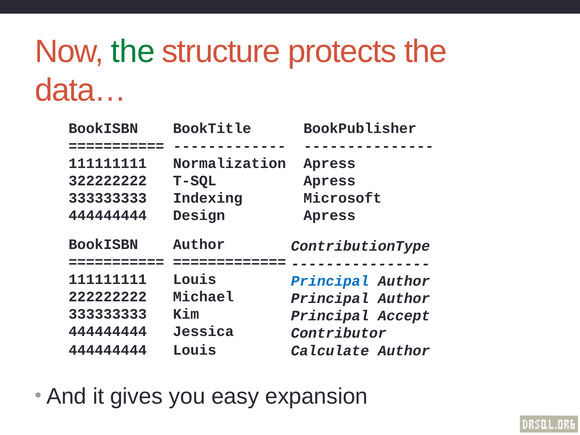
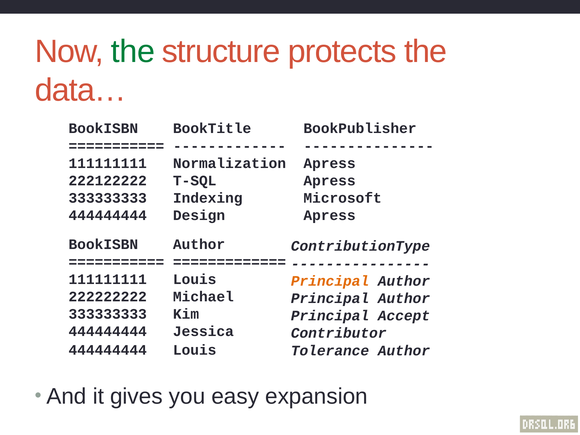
322222222: 322222222 -> 222122222 (108, 181)
Principal colour: blue -> orange (330, 281)
Calculate: Calculate -> Tolerance (330, 351)
